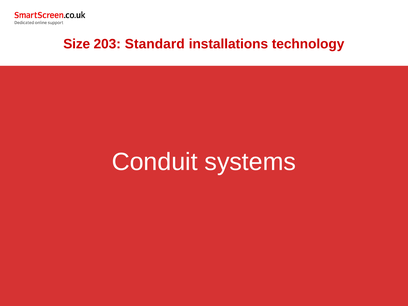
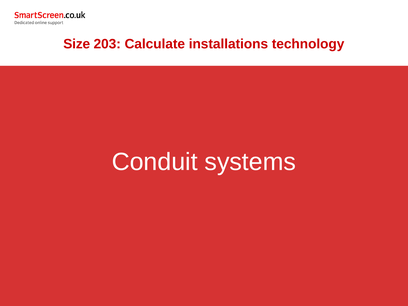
Standard: Standard -> Calculate (155, 44)
